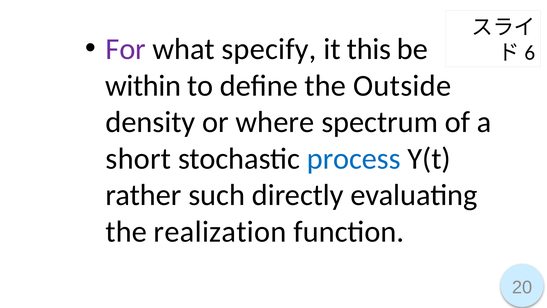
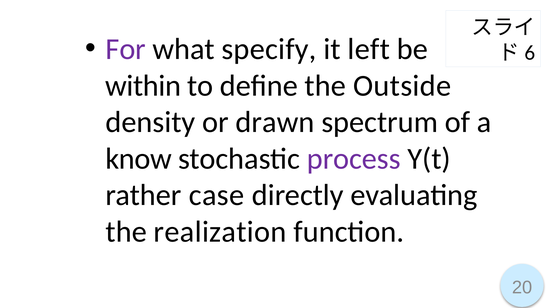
this: this -> left (369, 49)
where: where -> drawn (275, 122)
short: short -> know (139, 159)
process colour: blue -> purple (354, 159)
such: such -> case (217, 195)
